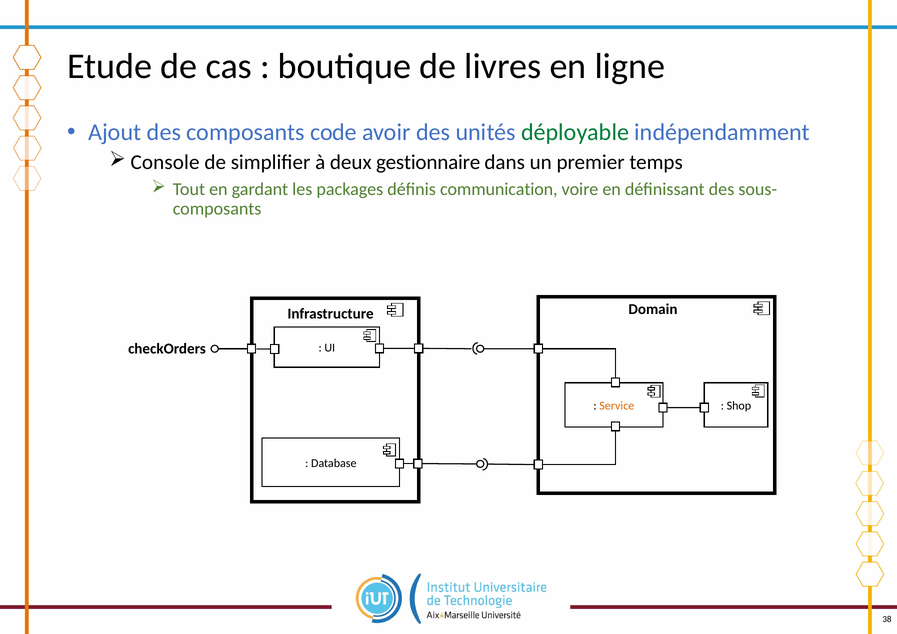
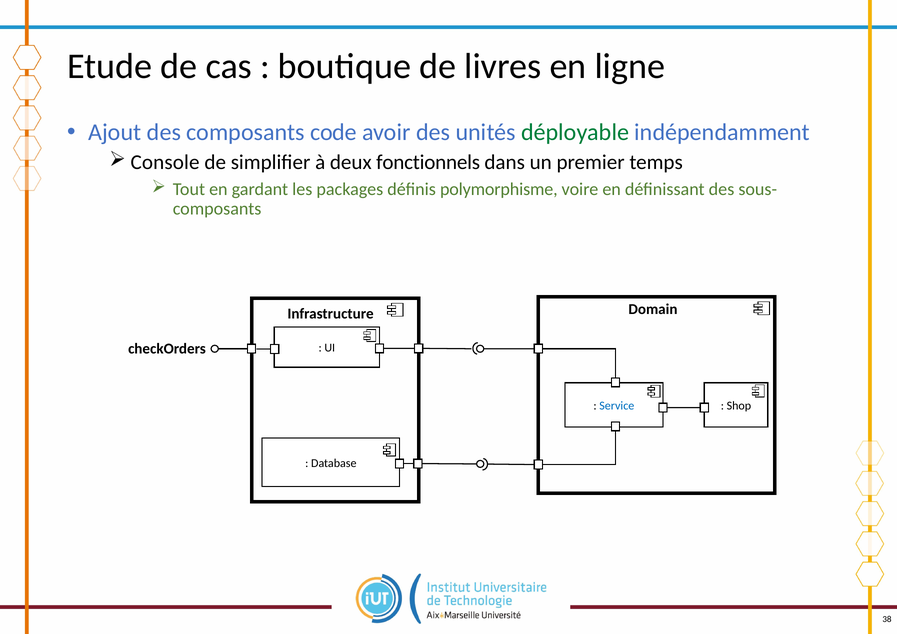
gestionnaire: gestionnaire -> fonctionnels (428, 162)
communication: communication -> polymorphisme (499, 190)
Service colour: orange -> blue (617, 406)
